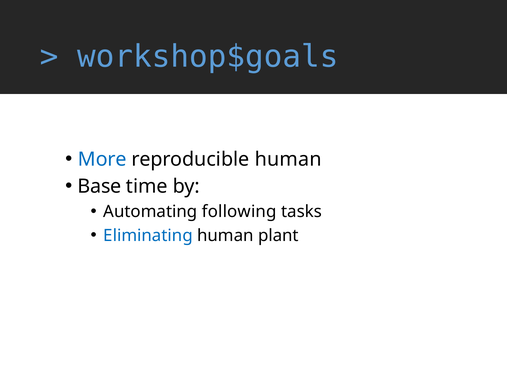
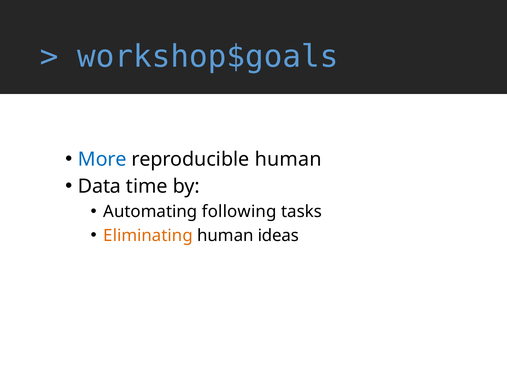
Base: Base -> Data (99, 187)
Eliminating colour: blue -> orange (148, 236)
plant: plant -> ideas (278, 236)
